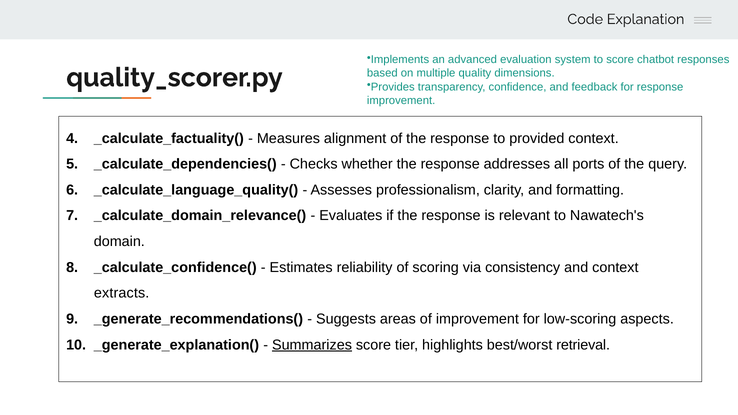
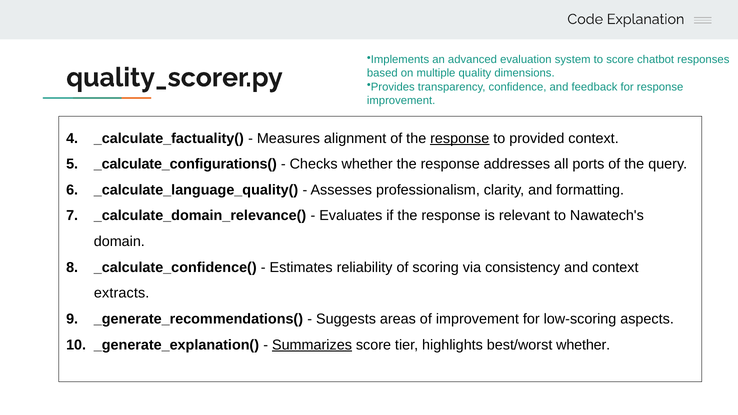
response underline: none -> present (460, 138)
_calculate_dependencies(: _calculate_dependencies( -> _calculate_configurations( (185, 164)
best/worst retrieval: retrieval -> whether (583, 345)
